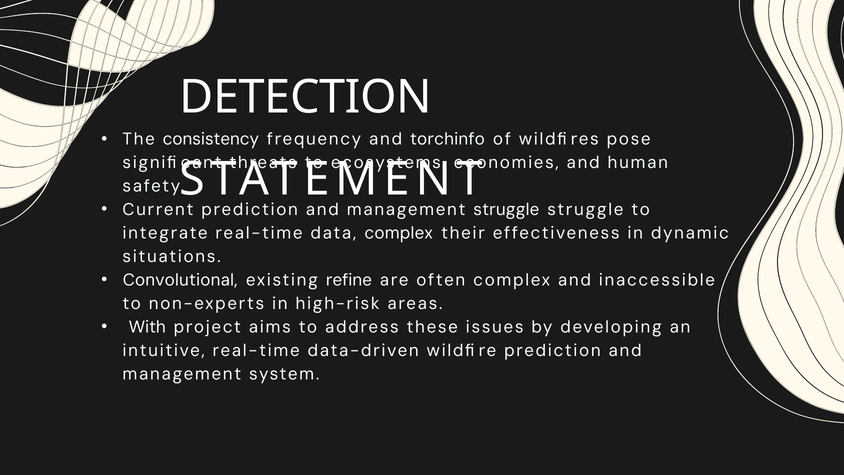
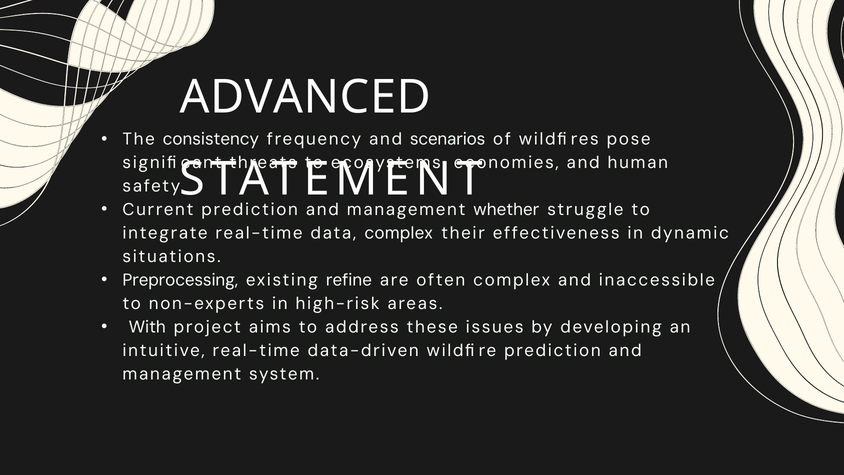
DETECTION: DETECTION -> ADVANCED (305, 97)
torchinfo: torchinfo -> scenarios (448, 139)
struggle: struggle -> whether (506, 210)
Convolutional: Convolutional -> Preprocessing (180, 280)
